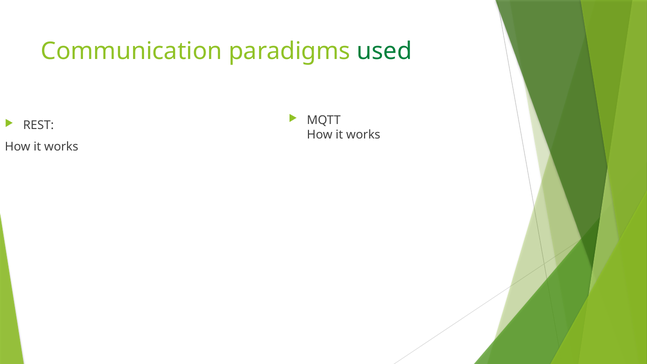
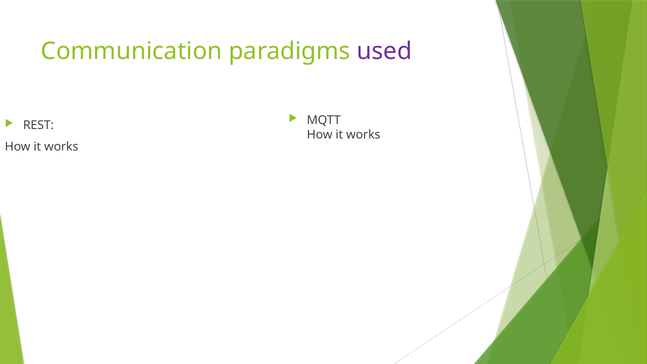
used colour: green -> purple (384, 51)
